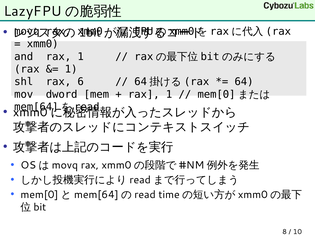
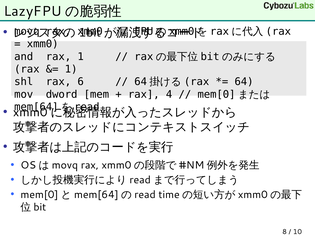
1: 1 -> 4 (169, 94)
